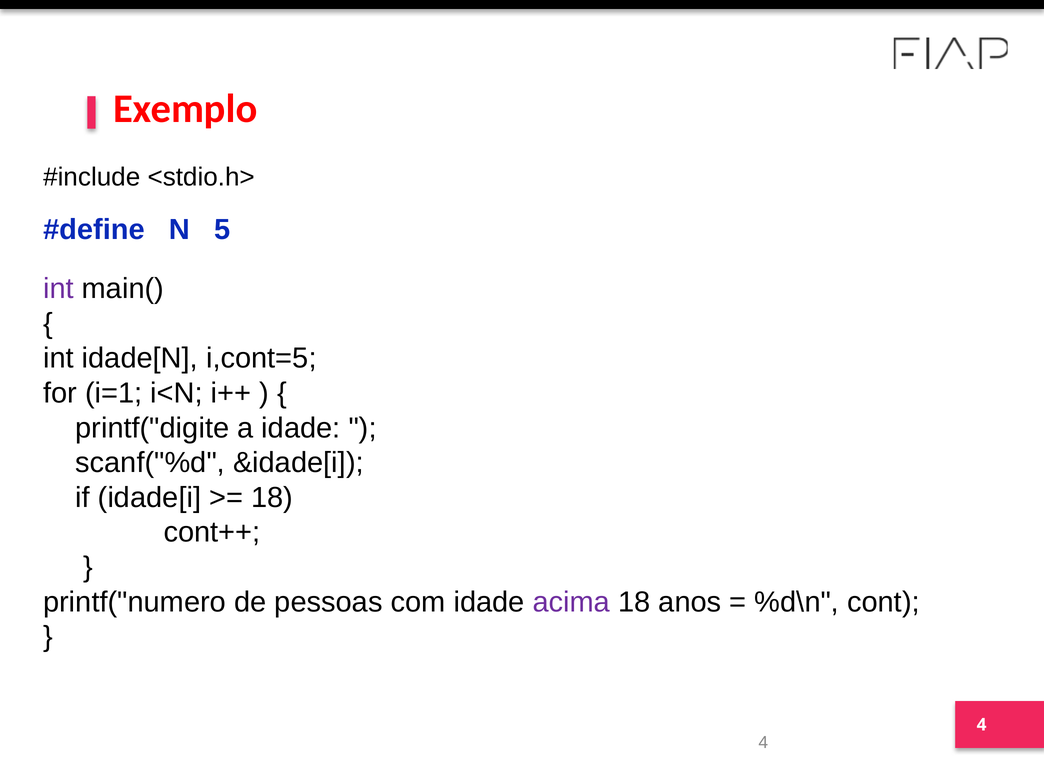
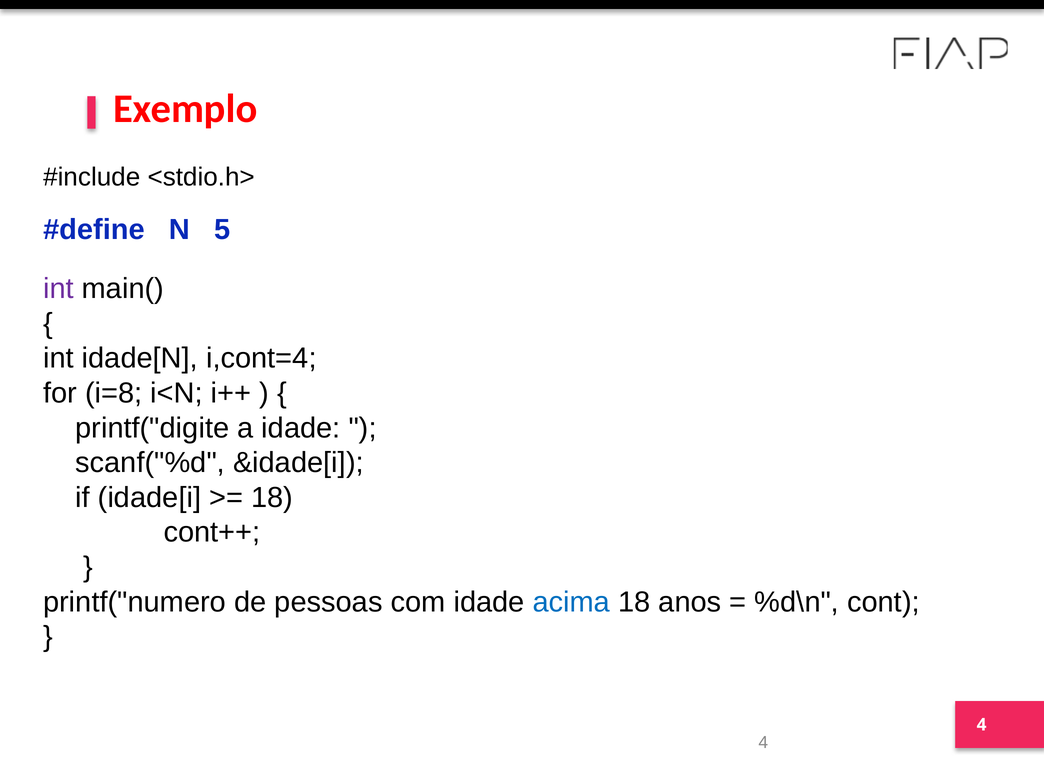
i,cont=5: i,cont=5 -> i,cont=4 (261, 358)
i=1: i=1 -> i=8 (114, 393)
acima colour: purple -> blue (571, 602)
